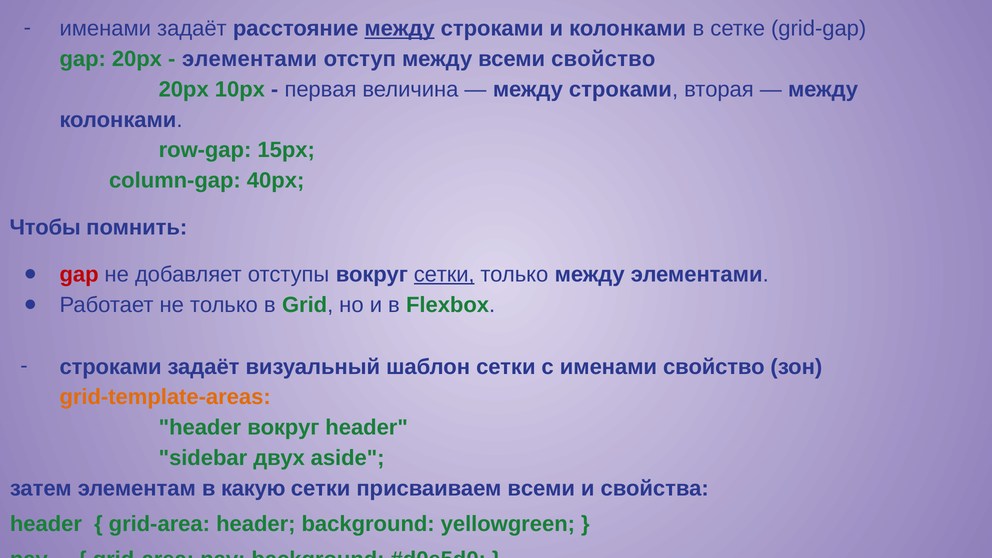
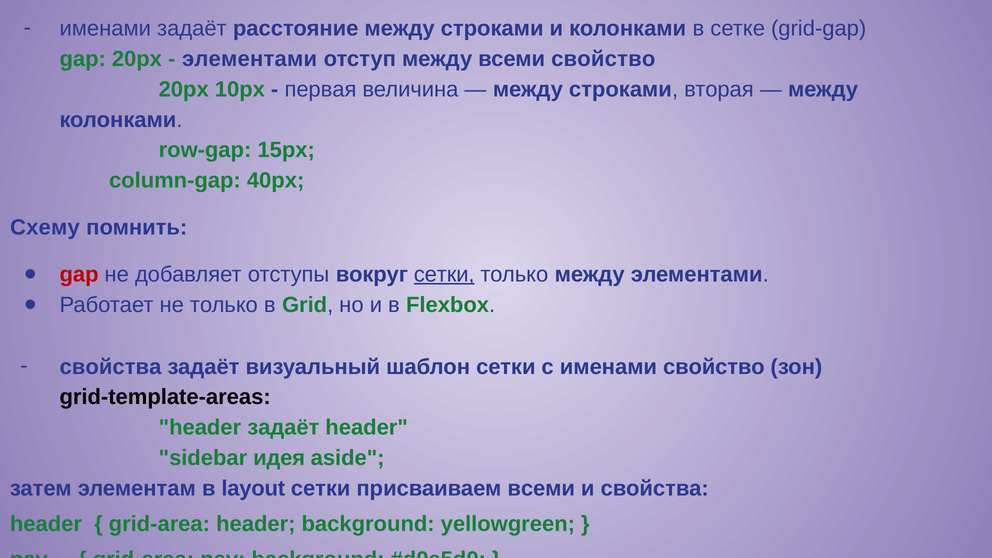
между underline: present -> none (400, 29)
Чтобы: Чтобы -> Схему (45, 227)
строками: строками -> свойства (110, 367)
grid-template-areas colour: orange -> black (165, 397)
header вокруг: вокруг -> задаёт (283, 428)
двух: двух -> идея (279, 458)
какую: какую -> layout (253, 488)
